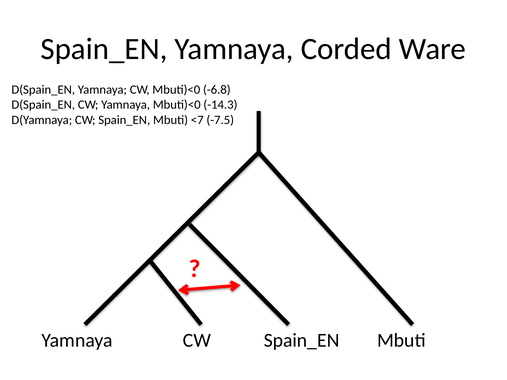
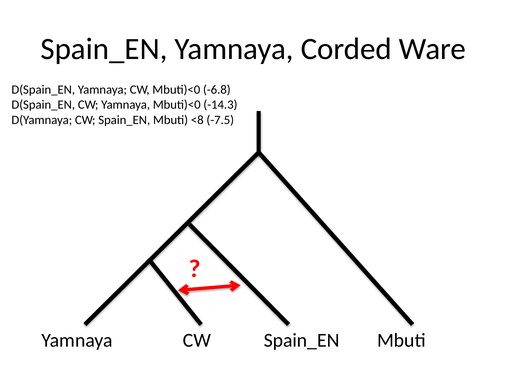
<7: <7 -> <8 (197, 120)
